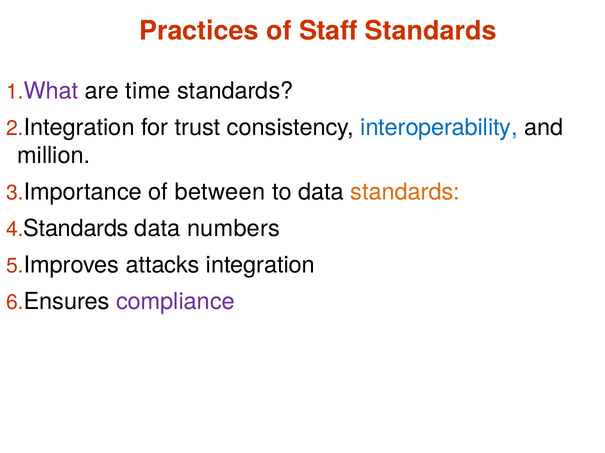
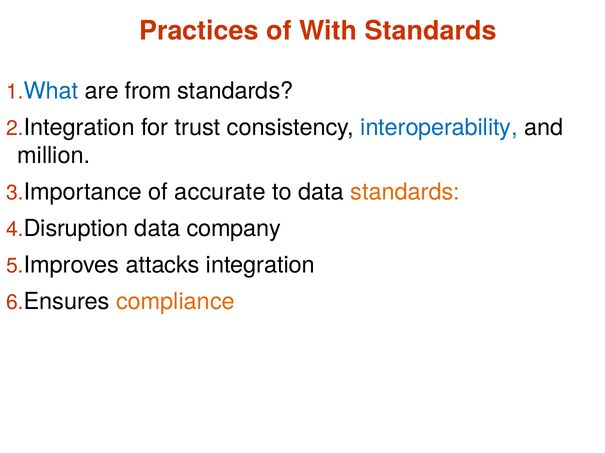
Staff: Staff -> With (328, 31)
What colour: purple -> blue (51, 91)
time: time -> from (148, 91)
between: between -> accurate (220, 192)
Standards: Standards -> Disruption (76, 229)
numbers: numbers -> company (234, 229)
compliance colour: purple -> orange (175, 302)
